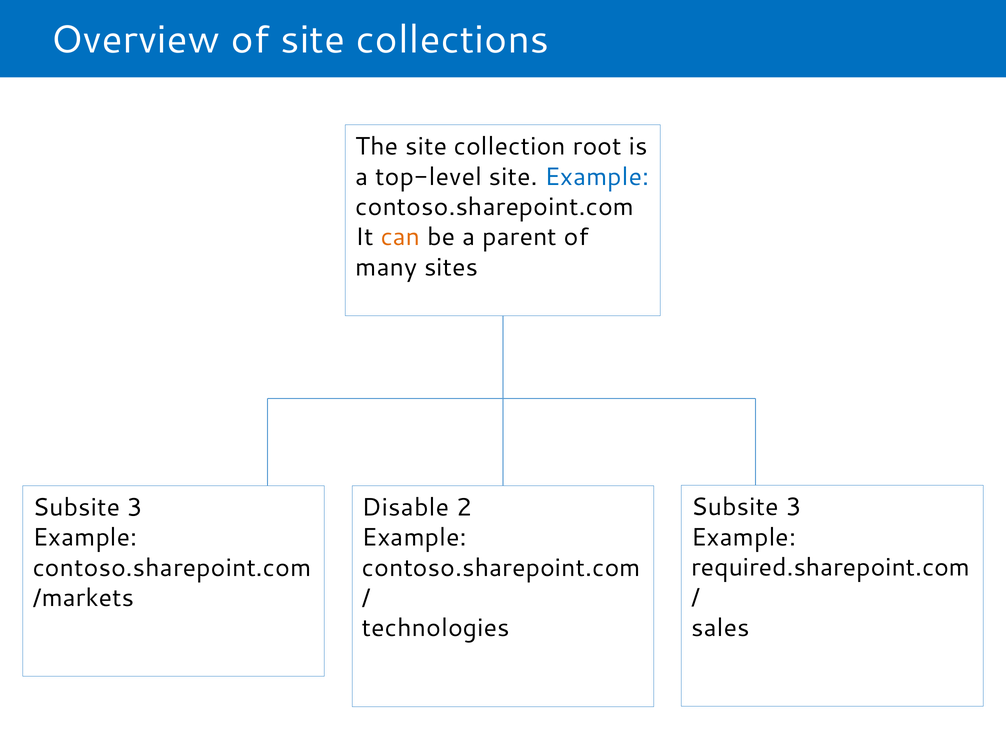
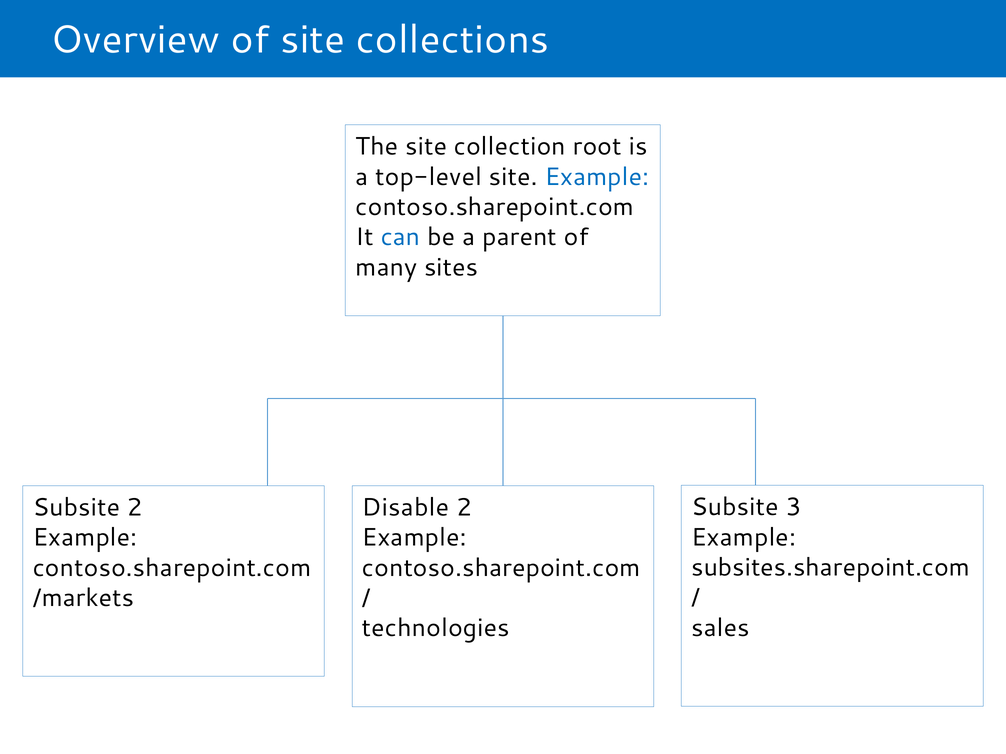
can colour: orange -> blue (401, 237)
3: 3 -> 2 (135, 508)
required.sharepoint.com: required.sharepoint.com -> subsites.sharepoint.com (831, 568)
